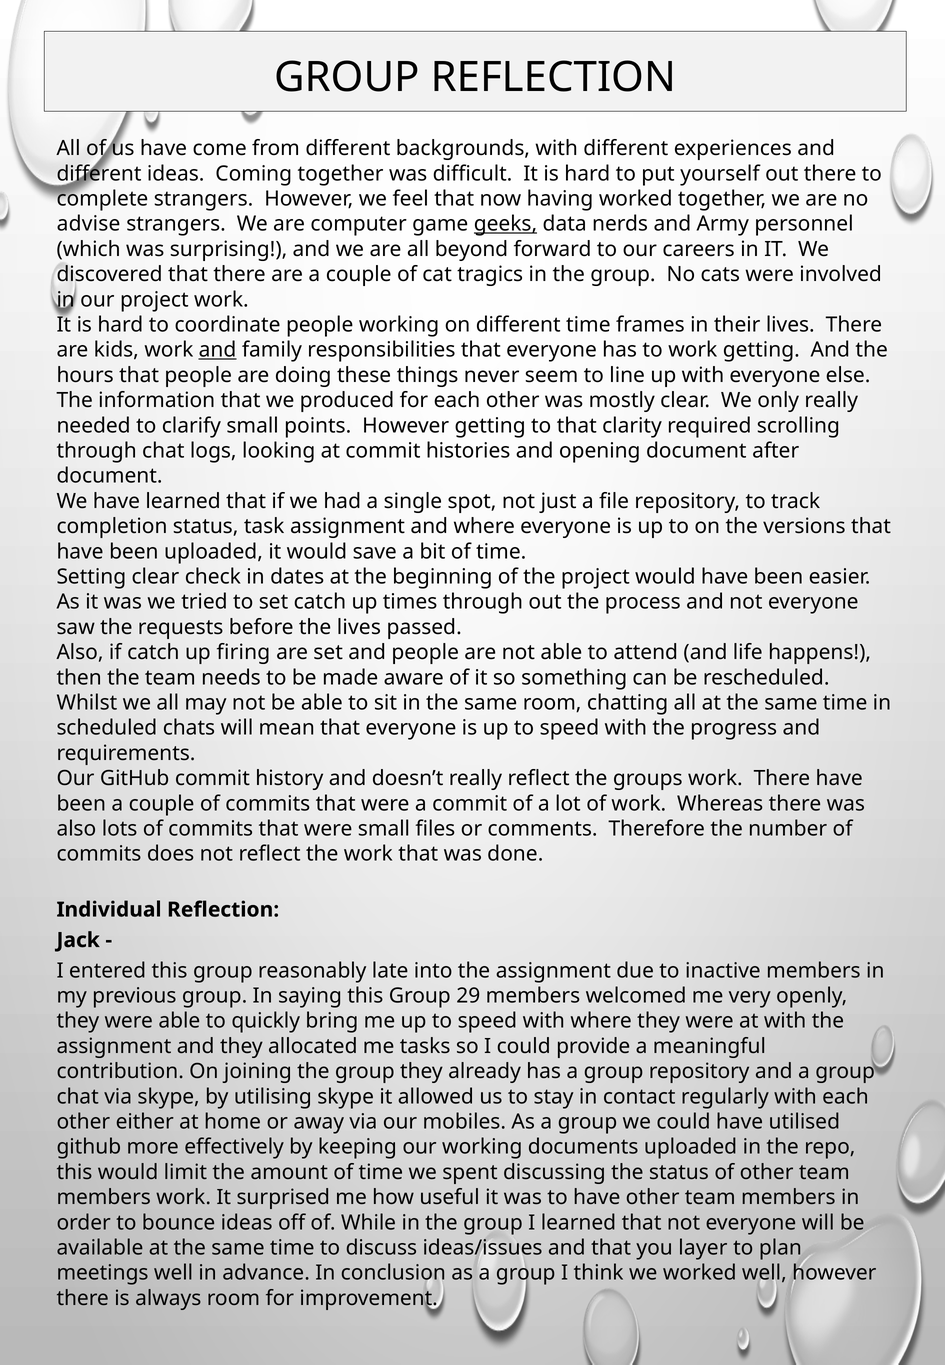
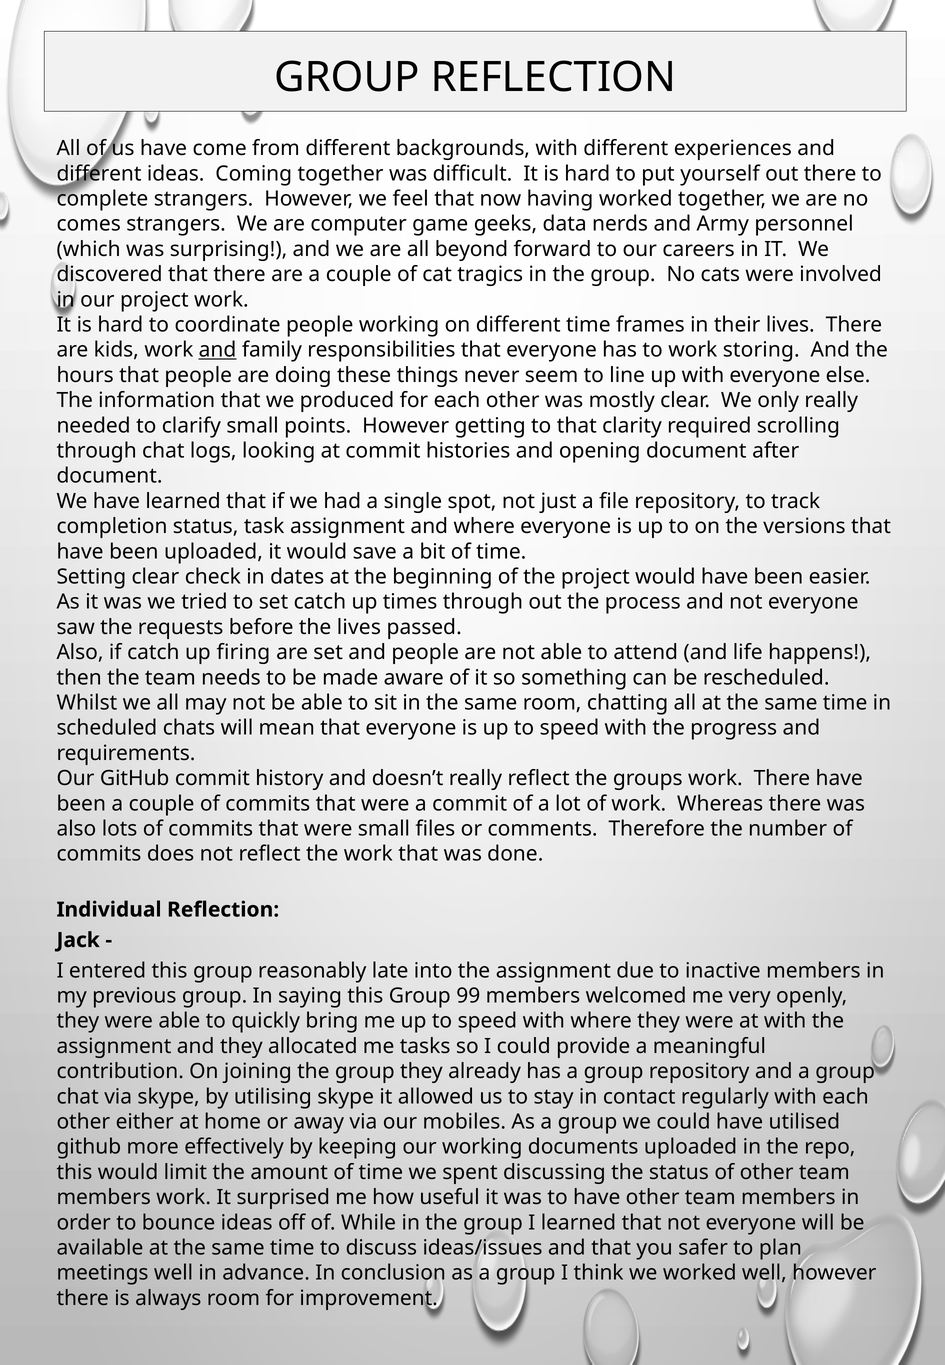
advise: advise -> comes (89, 224)
geeks underline: present -> none (505, 224)
work getting: getting -> storing (761, 350)
29: 29 -> 99 (468, 996)
layer: layer -> safer (703, 1248)
